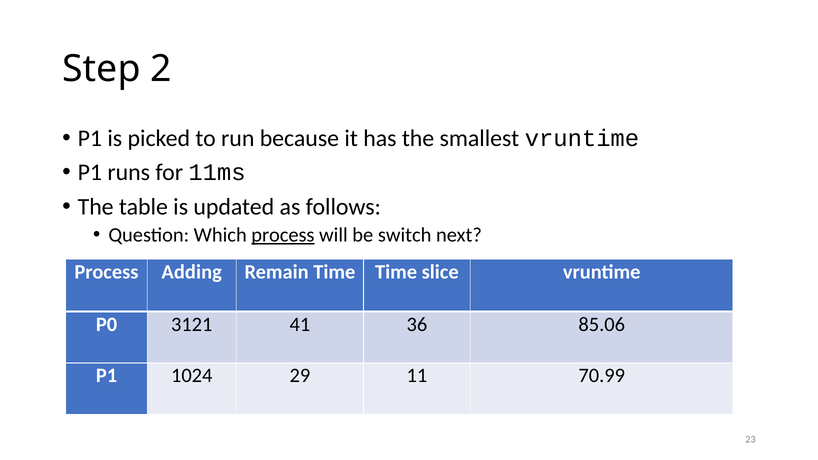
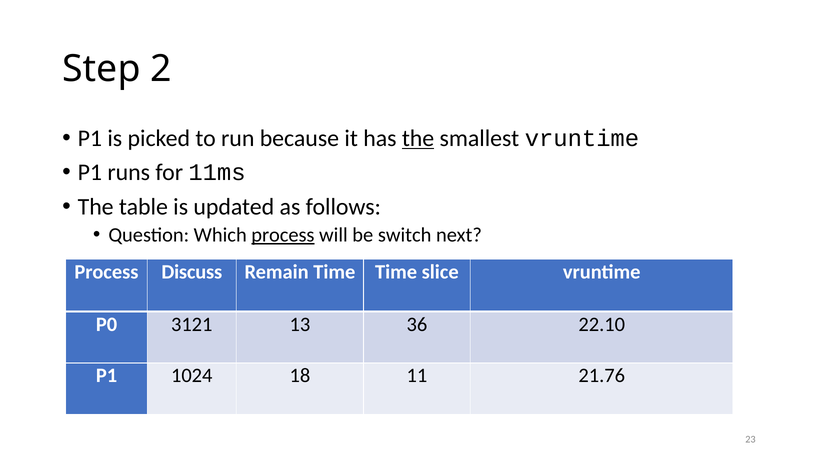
the underline: none -> present (418, 138)
Adding: Adding -> Discuss (192, 272)
41: 41 -> 13 (300, 324)
85.06: 85.06 -> 22.10 (602, 324)
29: 29 -> 18 (300, 376)
70.99: 70.99 -> 21.76 (602, 376)
